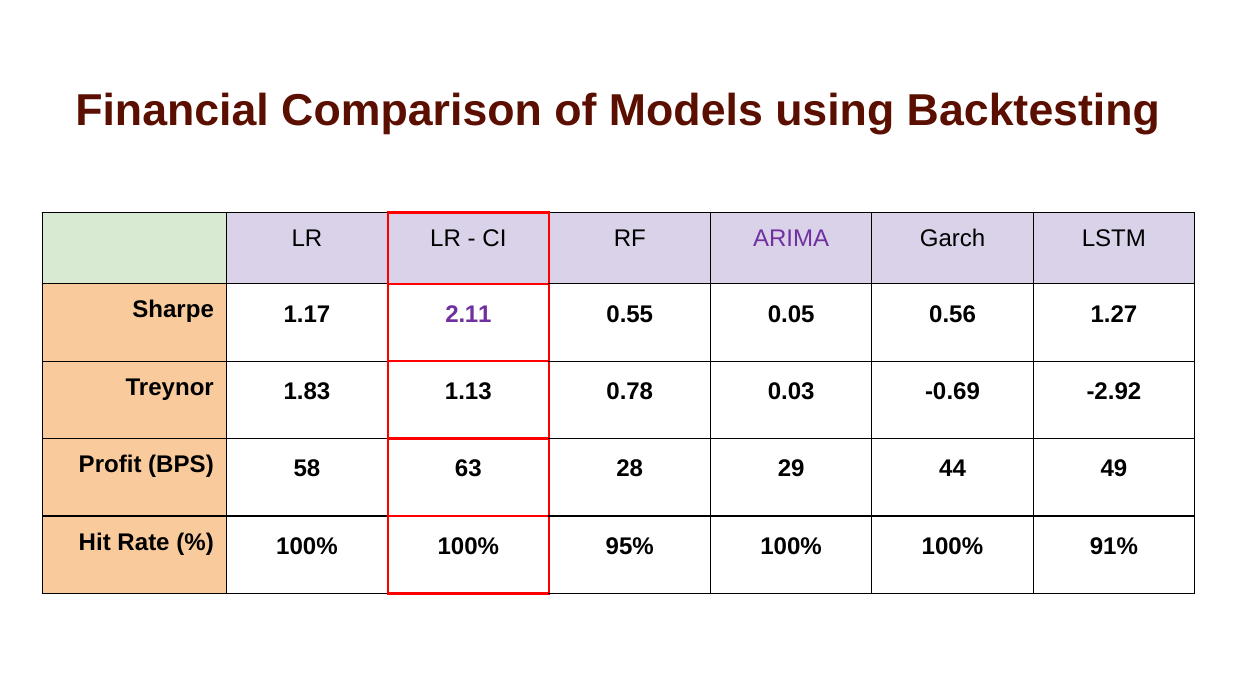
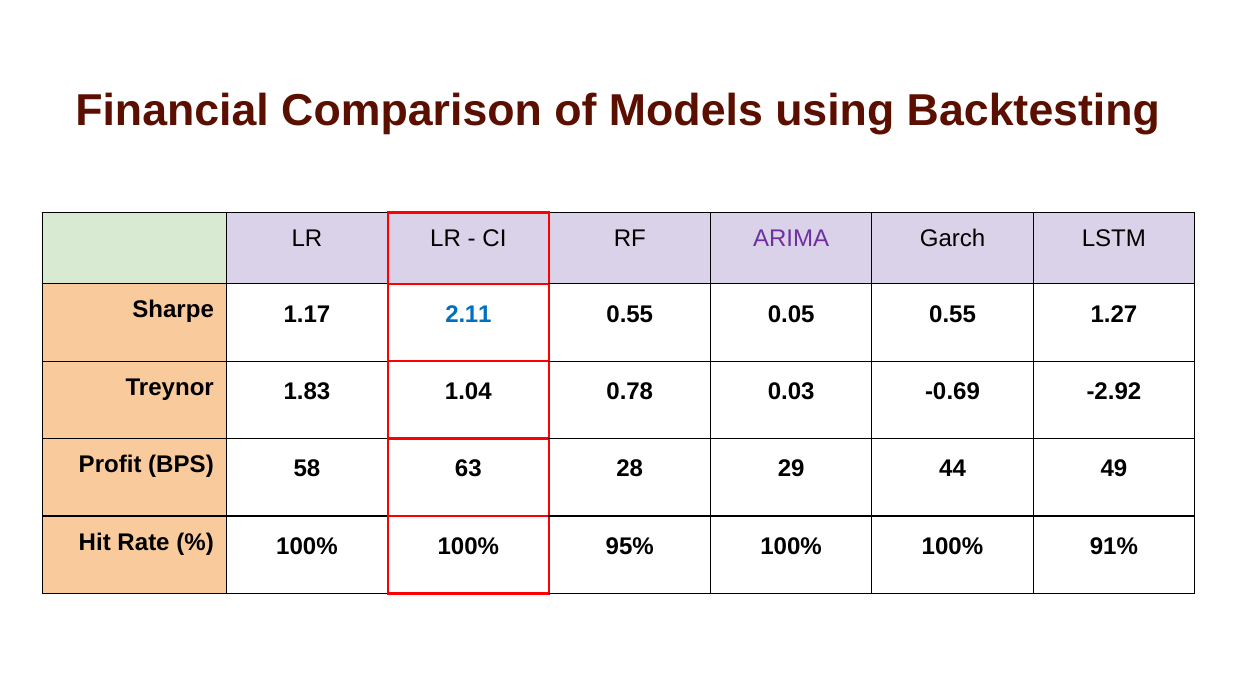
2.11 colour: purple -> blue (468, 314)
0.05 0.56: 0.56 -> 0.55 (953, 314)
1.13: 1.13 -> 1.04 (468, 391)
